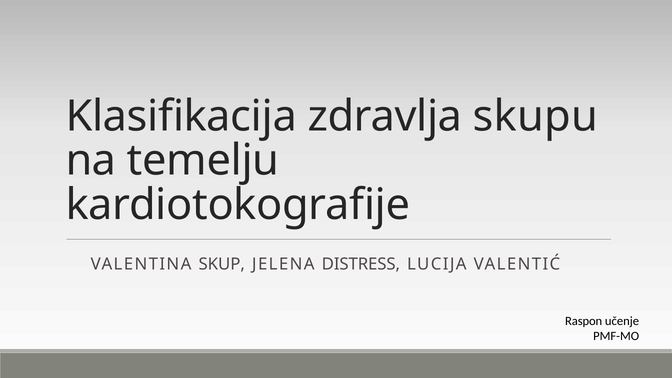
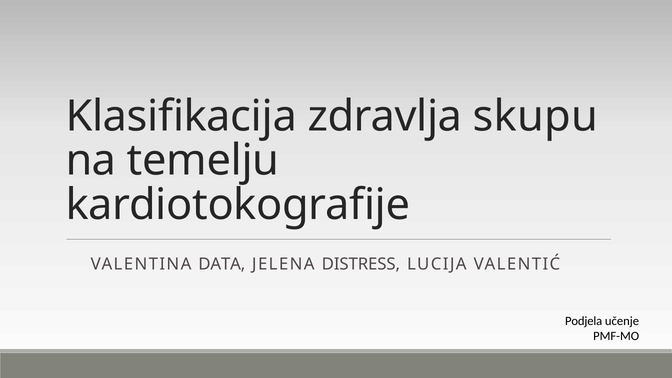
SKUP: SKUP -> DATA (222, 264)
Raspon: Raspon -> Podjela (584, 321)
